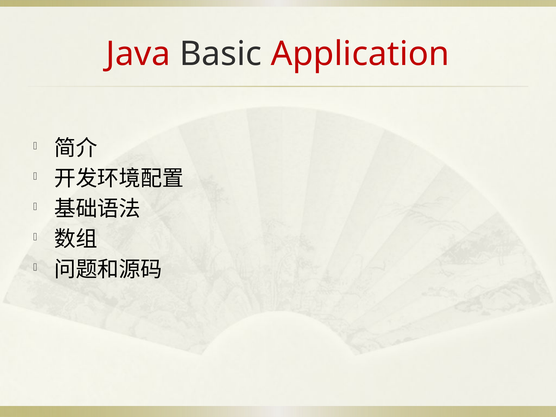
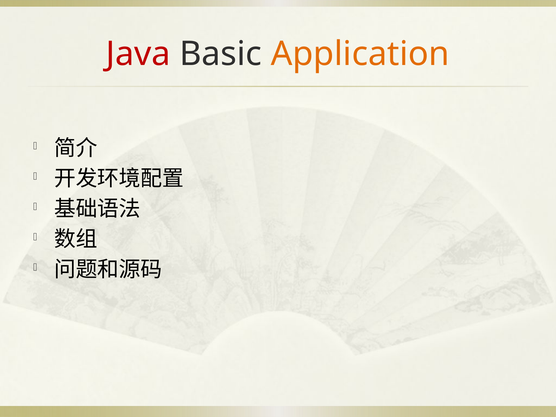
Application colour: red -> orange (360, 54)
